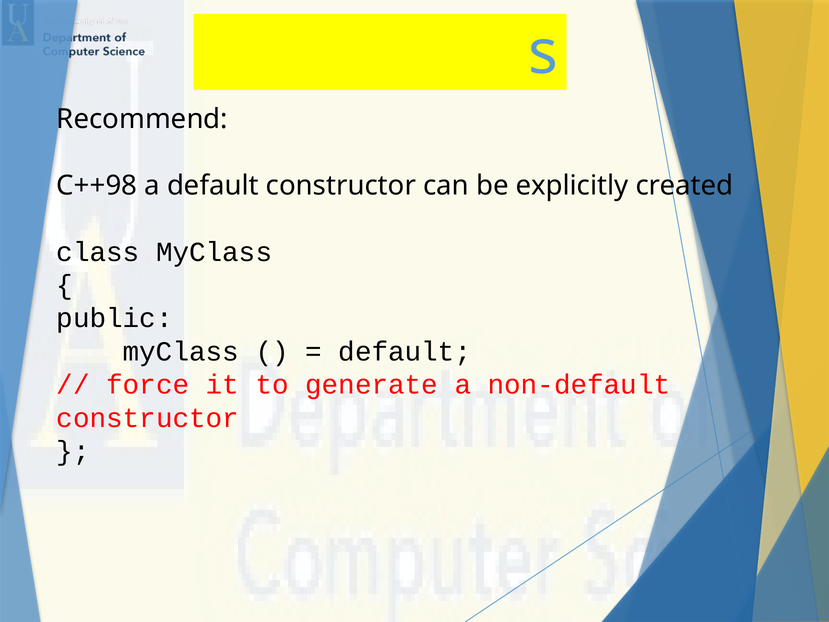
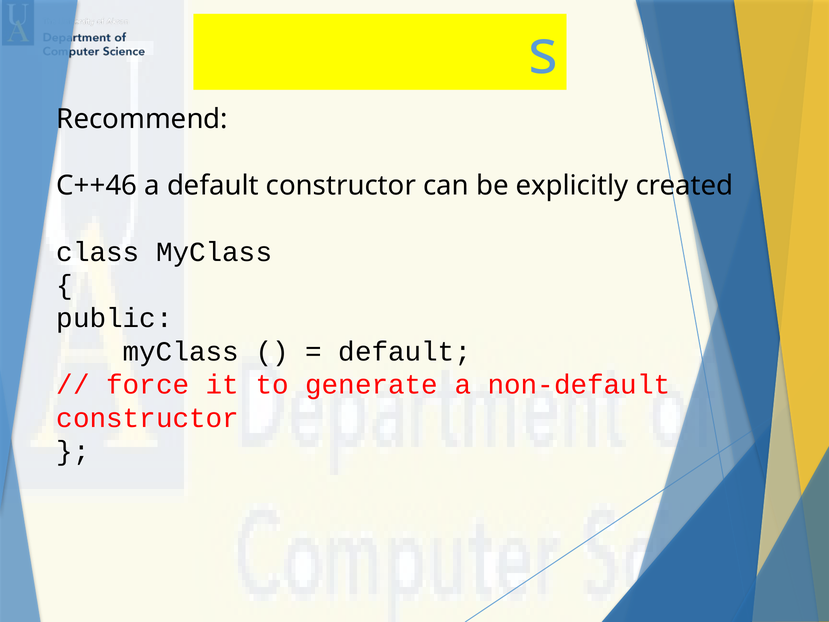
C++98: C++98 -> C++46 (97, 186)
